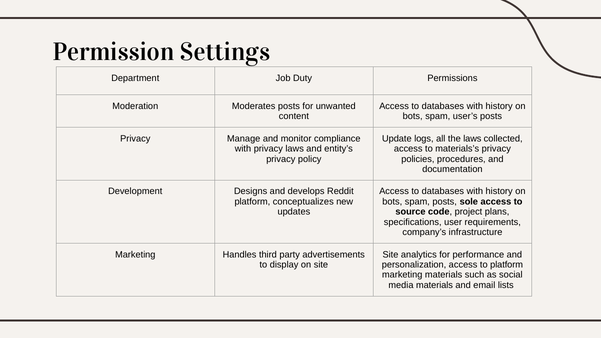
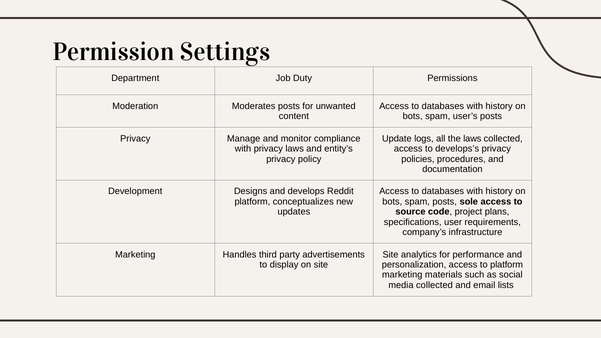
materials’s: materials’s -> develops’s (457, 149)
media materials: materials -> collected (434, 285)
